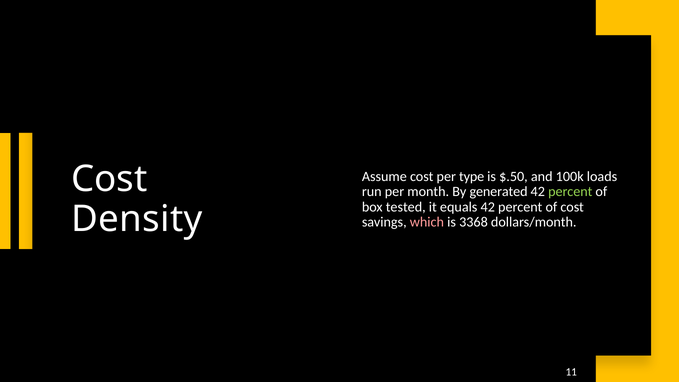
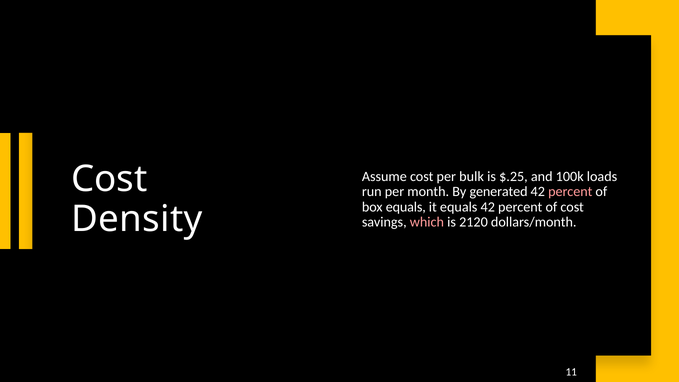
type: type -> bulk (472, 176)
$.50: $.50 -> $.25 (513, 176)
percent colour: light green -> pink (570, 192)
box tested: tested -> equals (406, 207)
3368: 3368 -> 2120 (473, 222)
